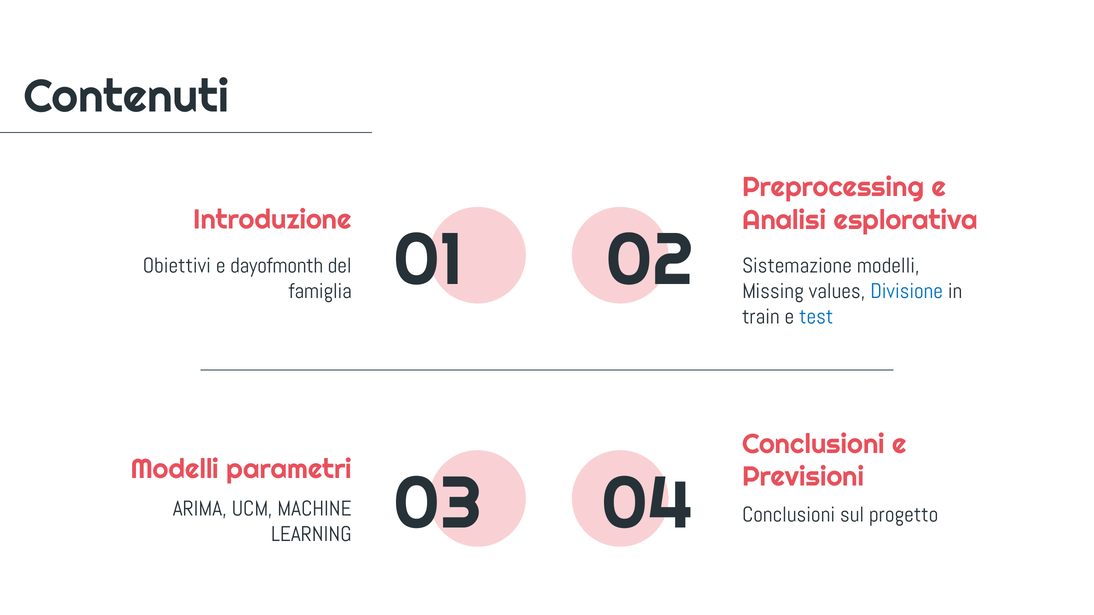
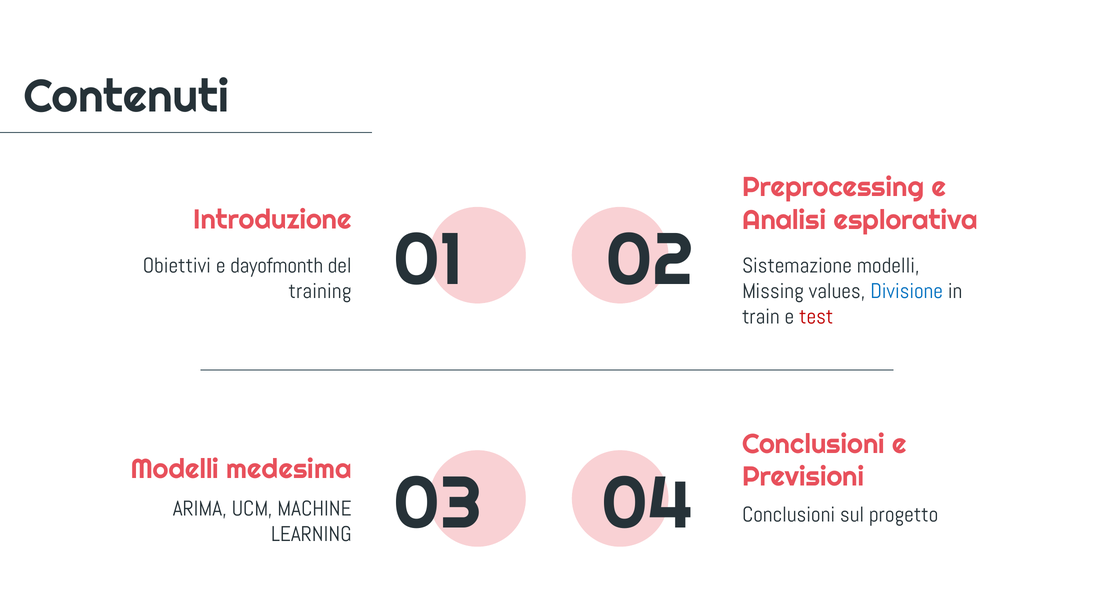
famiglia: famiglia -> training (320, 291)
test colour: blue -> red (816, 317)
parametri: parametri -> medesima (289, 470)
